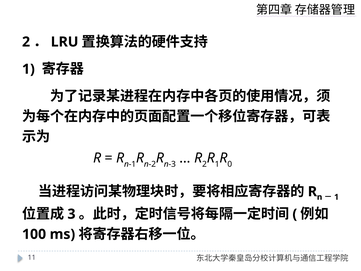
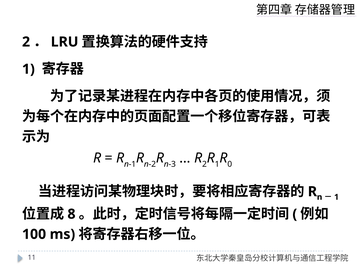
3: 3 -> 8 (71, 214)
